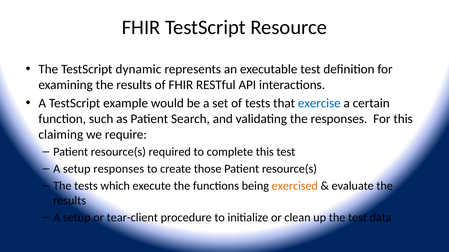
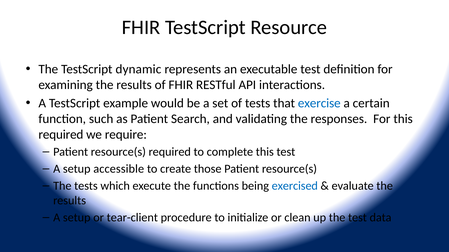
claiming: claiming -> required (61, 135)
setup responses: responses -> accessible (119, 169)
exercised colour: orange -> blue (295, 186)
